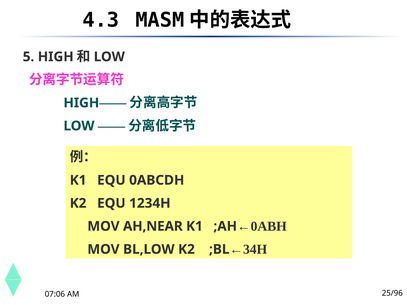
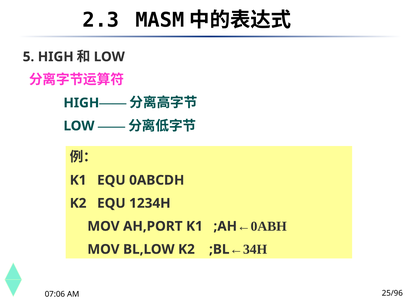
4.3: 4.3 -> 2.3 (101, 20)
AH,NEAR: AH,NEAR -> AH,PORT (153, 226)
